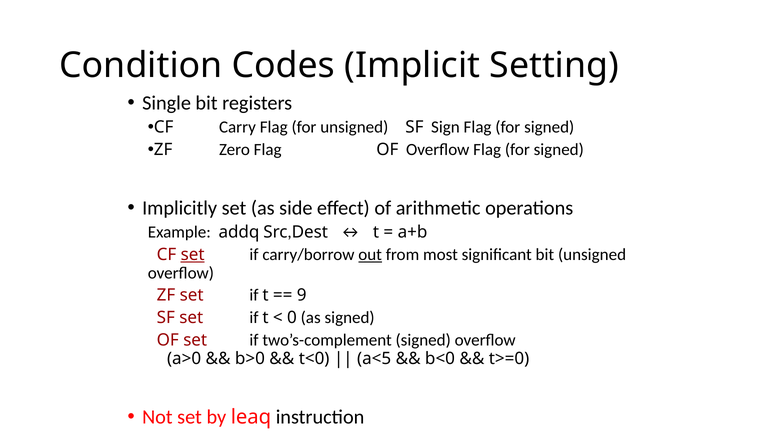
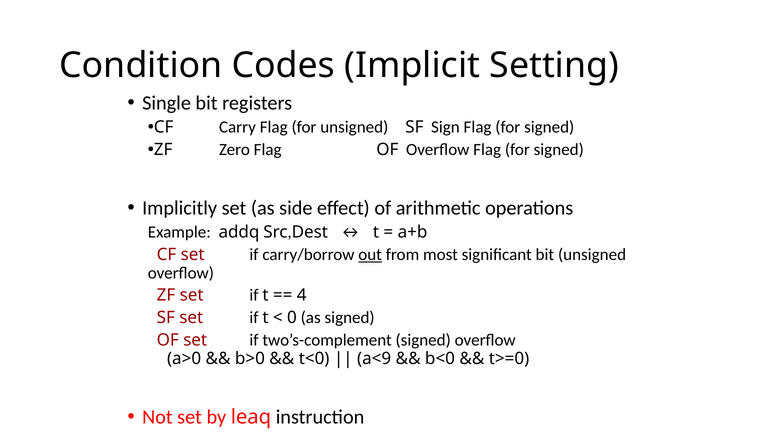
set underline: present -> none (193, 255)
9: 9 -> 4 (302, 295)
a<5: a<5 -> a<9 (374, 359)
